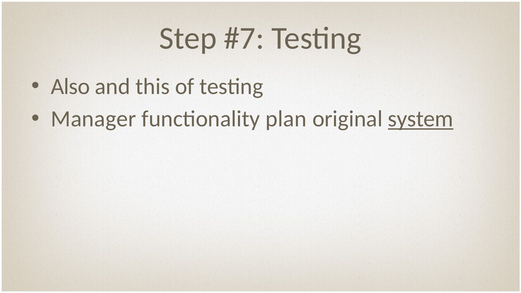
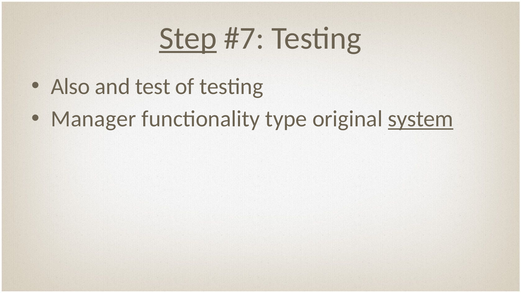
Step underline: none -> present (188, 38)
this: this -> test (153, 87)
plan: plan -> type (286, 119)
